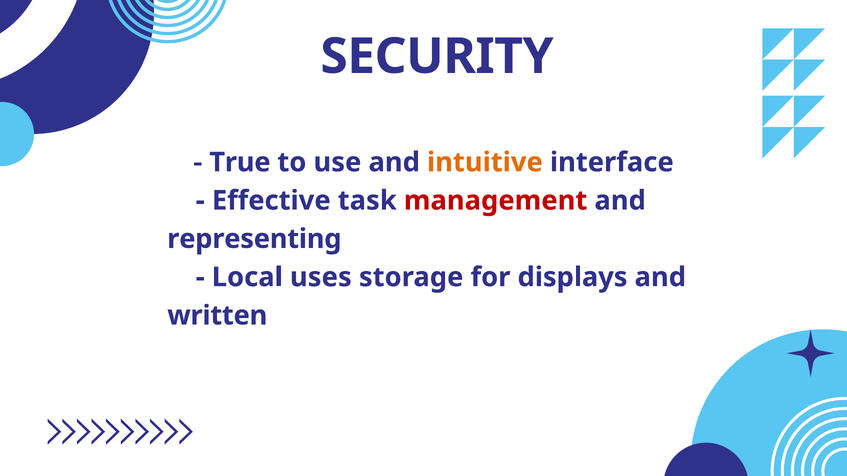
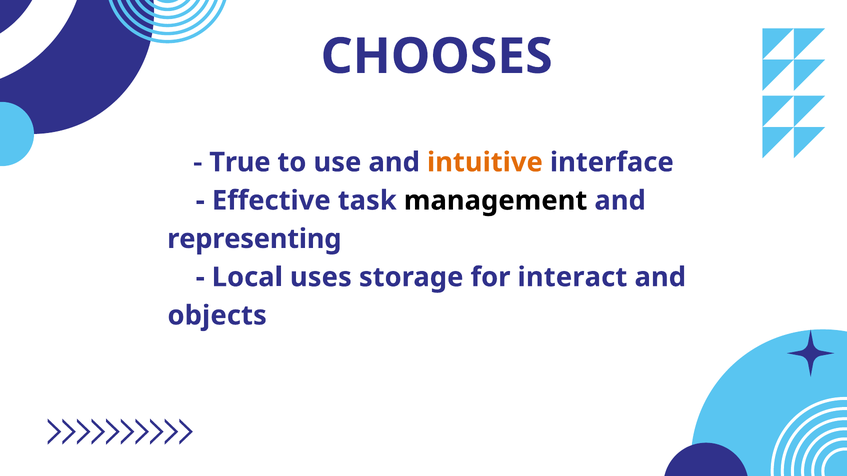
SECURITY: SECURITY -> CHOOSES (437, 57)
management colour: red -> black (496, 201)
displays: displays -> interact (572, 277)
written: written -> objects (217, 316)
